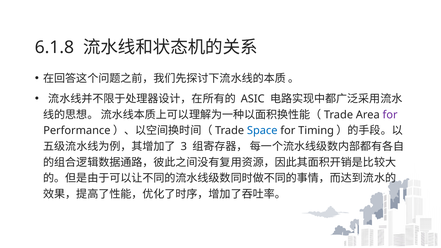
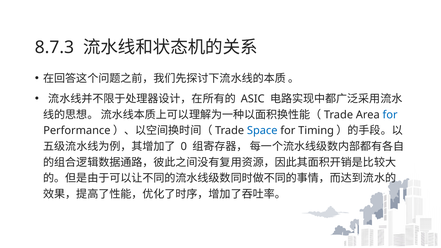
6.1.8: 6.1.8 -> 8.7.3 (55, 47)
for colour: purple -> blue (390, 115)
3: 3 -> 0 (184, 147)
